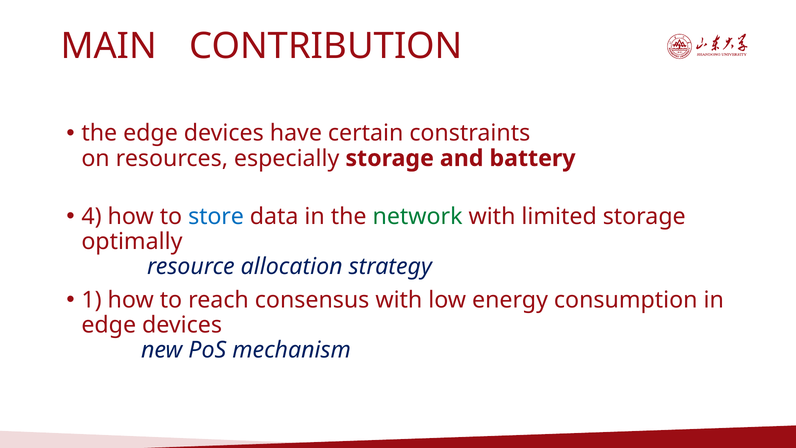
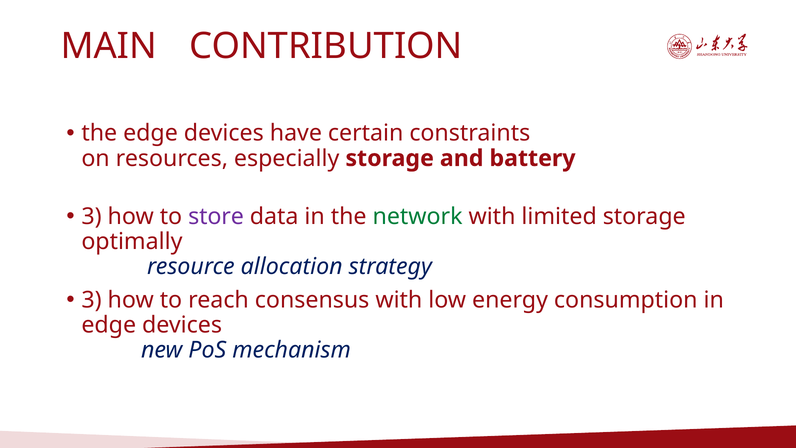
4: 4 -> 3 (92, 217)
store colour: blue -> purple (216, 217)
1: 1 -> 3 (92, 300)
